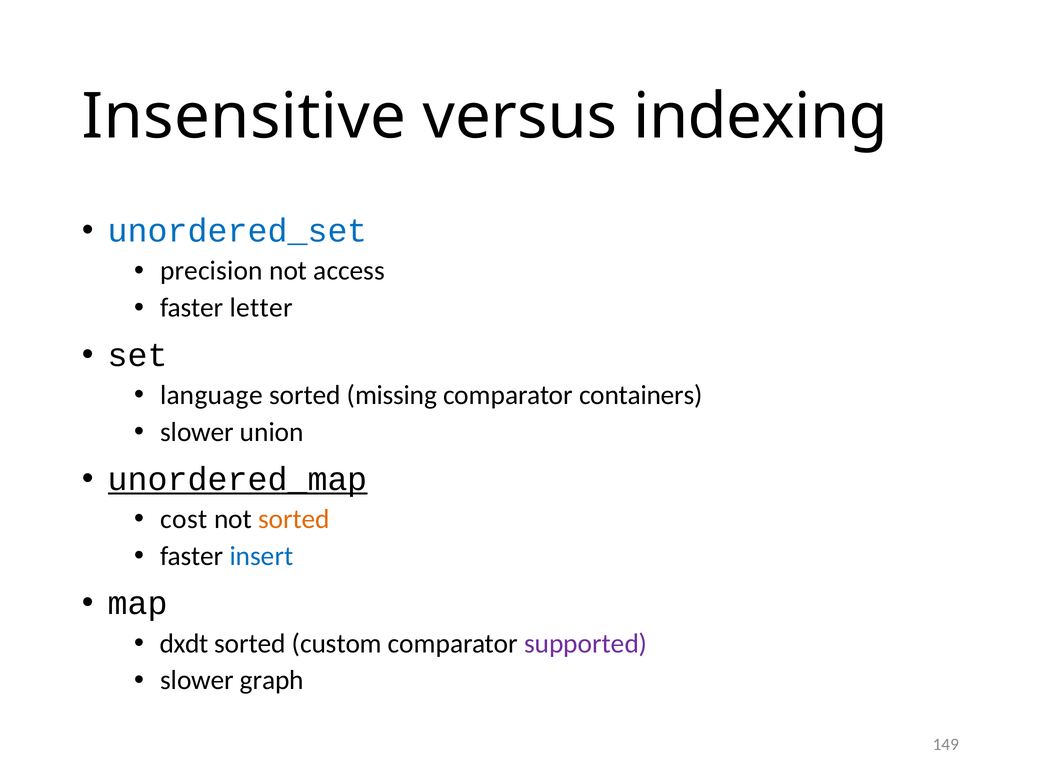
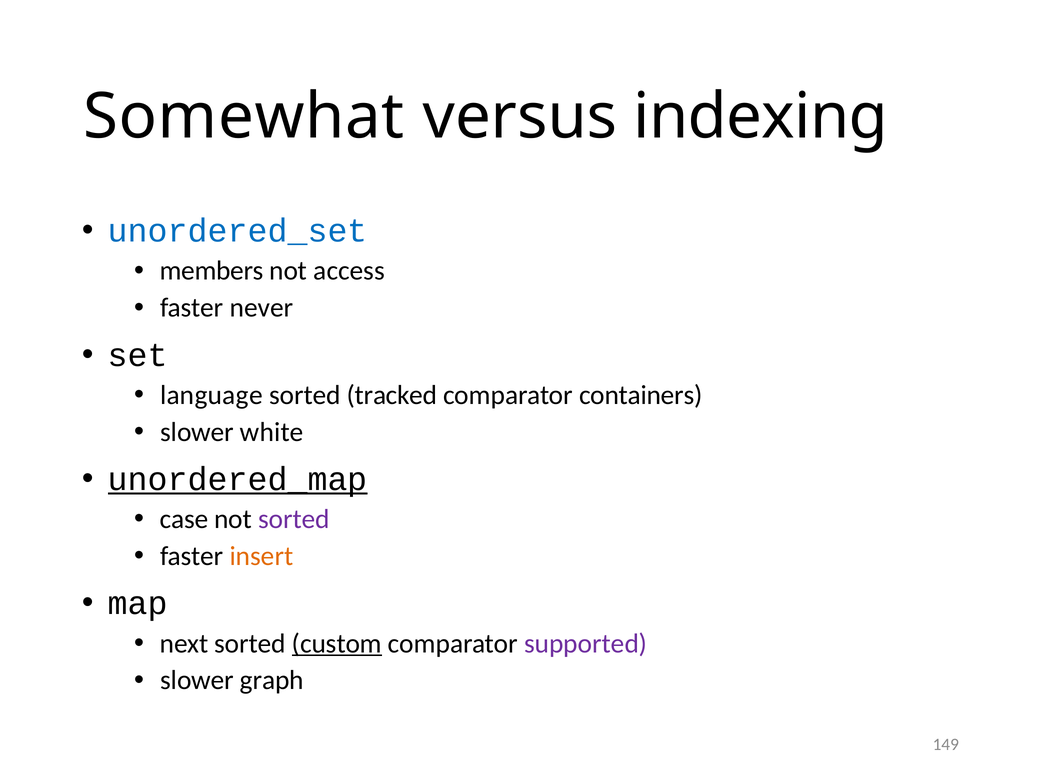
Insensitive: Insensitive -> Somewhat (244, 117)
precision: precision -> members (212, 271)
letter: letter -> never (261, 308)
missing: missing -> tracked (392, 395)
union: union -> white (272, 432)
cost: cost -> case (184, 519)
sorted colour: orange -> purple (294, 519)
insert colour: blue -> orange (261, 556)
dxdt: dxdt -> next (184, 643)
custom underline: none -> present (337, 643)
